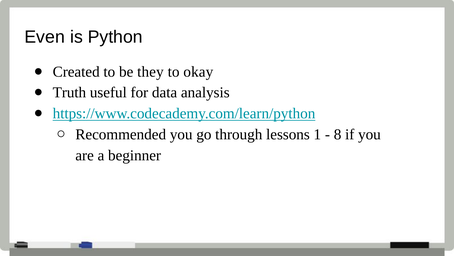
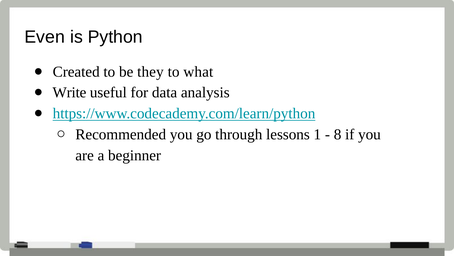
okay: okay -> what (198, 72)
Truth: Truth -> Write (69, 92)
